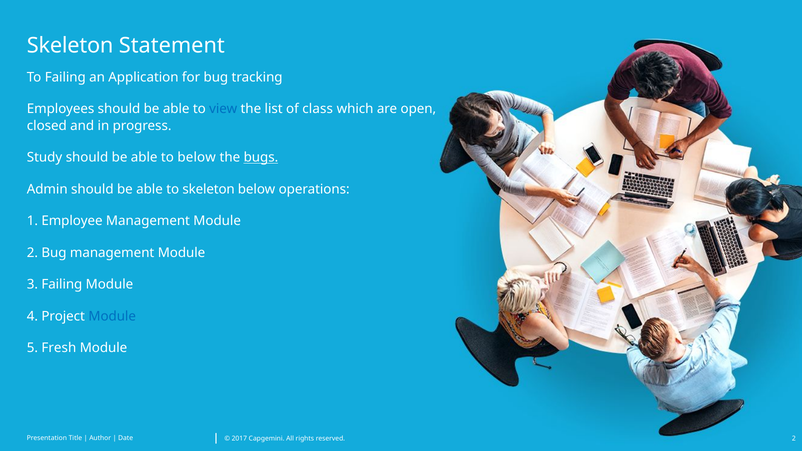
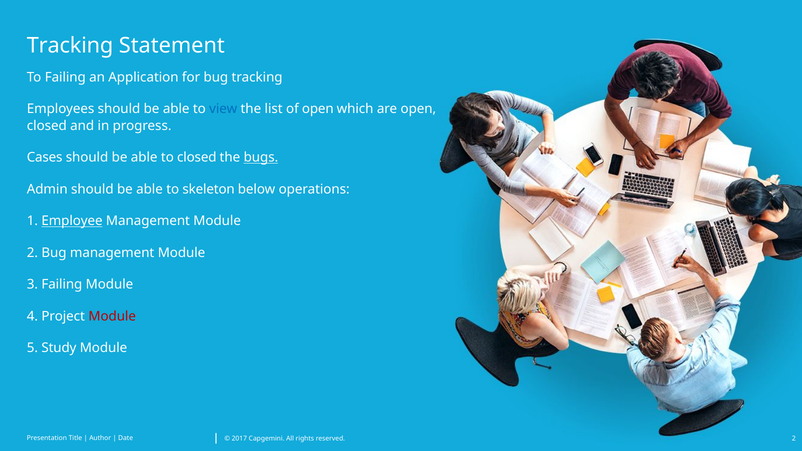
Skeleton: Skeleton -> Tracking (70, 45)
of class: class -> open (318, 109)
Study: Study -> Cases (45, 158)
to below: below -> closed (197, 158)
Employee underline: none -> present (72, 221)
Module colour: blue -> red (112, 316)
Fresh: Fresh -> Study (59, 348)
